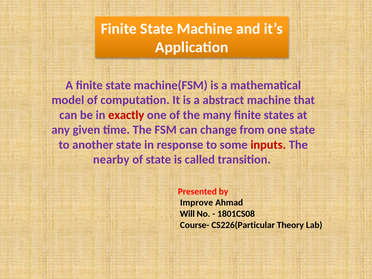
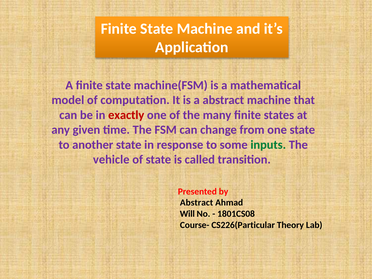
inputs colour: red -> green (268, 145)
nearby: nearby -> vehicle (111, 160)
Improve: Improve -> Abstract (197, 203)
